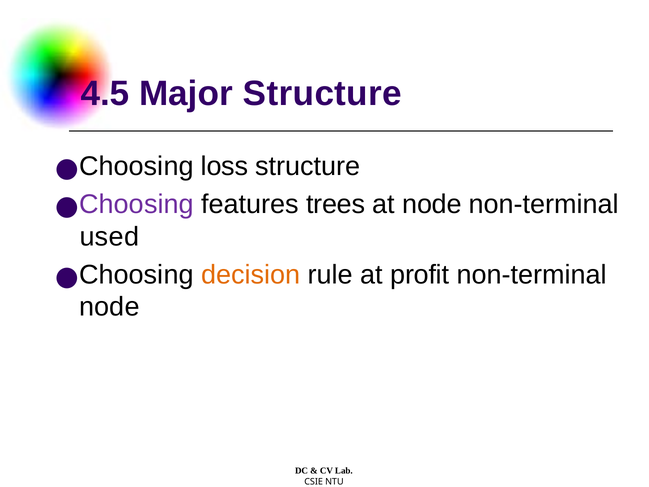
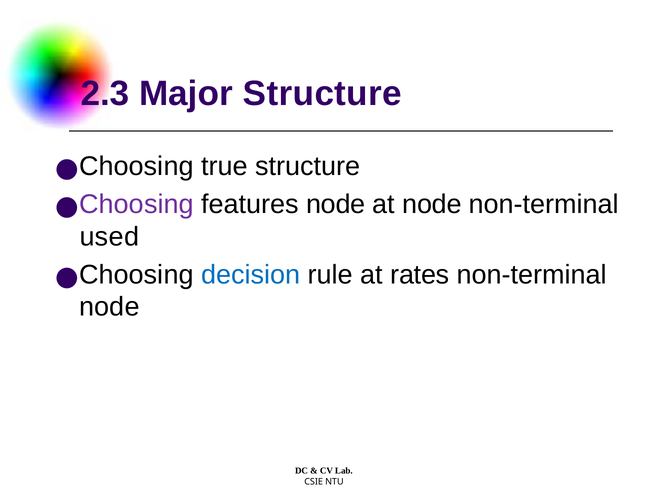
4.5: 4.5 -> 2.3 (105, 94)
loss: loss -> true (224, 166)
features trees: trees -> node (336, 204)
decision colour: orange -> blue (251, 274)
profit: profit -> rates (420, 274)
